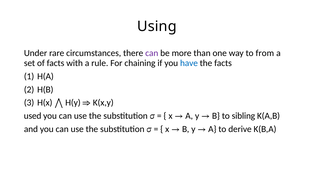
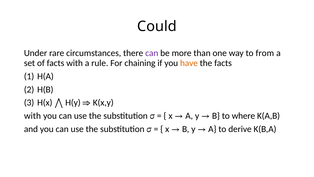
Using: Using -> Could (157, 26)
have colour: blue -> orange (189, 63)
used: used -> with (32, 116)
sibling: sibling -> where (243, 116)
